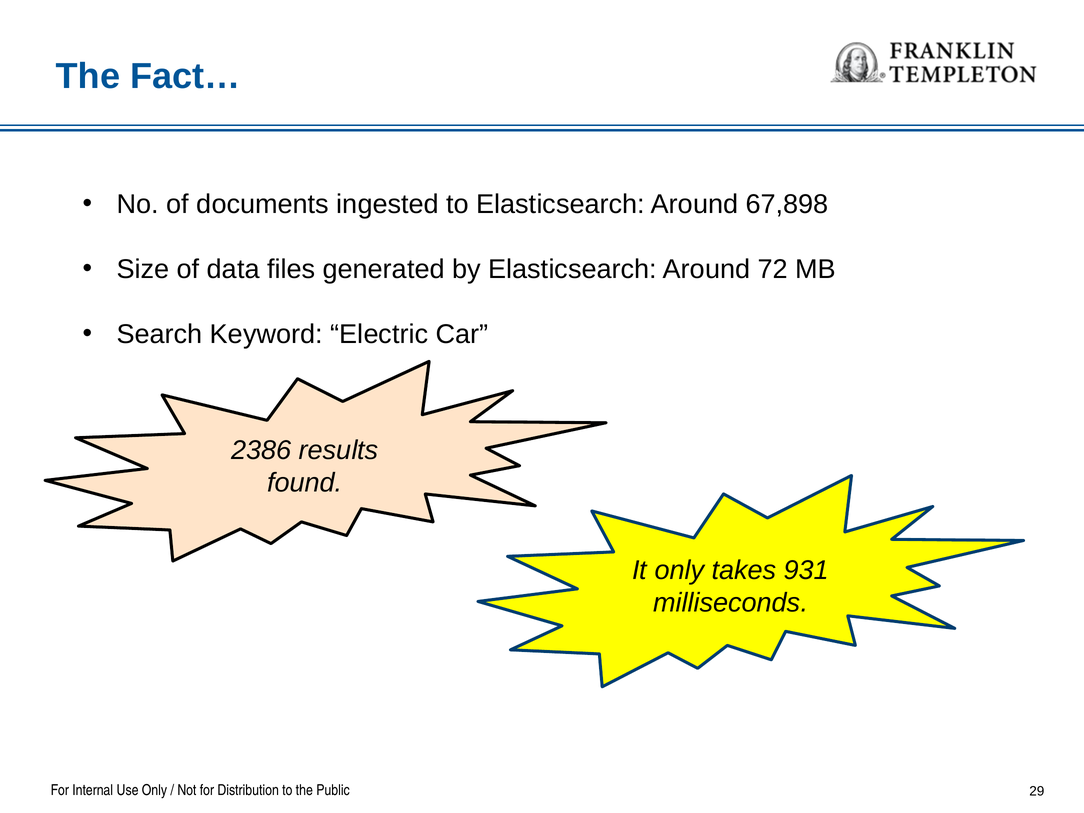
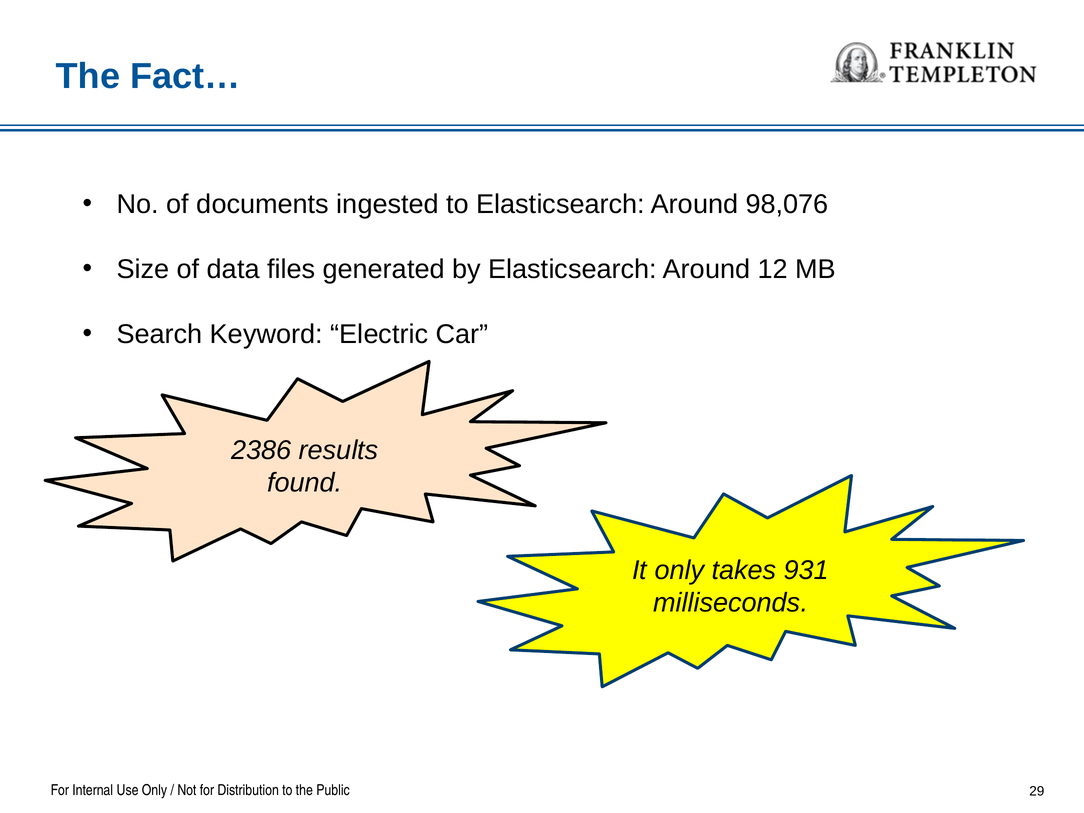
67,898: 67,898 -> 98,076 (787, 204)
72: 72 -> 12 (773, 269)
